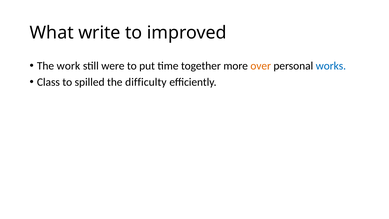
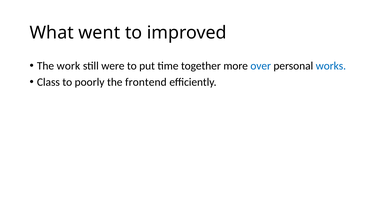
write: write -> went (99, 33)
over colour: orange -> blue (261, 66)
spilled: spilled -> poorly (90, 82)
difficulty: difficulty -> frontend (146, 82)
